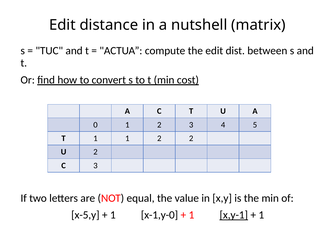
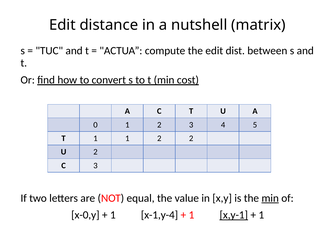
min underline: none -> present (270, 198)
x-5,y: x-5,y -> x-0,y (85, 215)
x-1,y-0: x-1,y-0 -> x-1,y-4 (159, 215)
